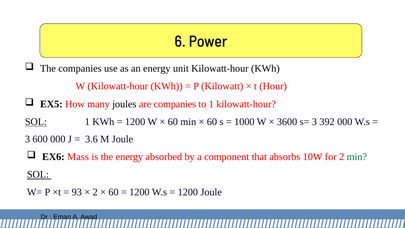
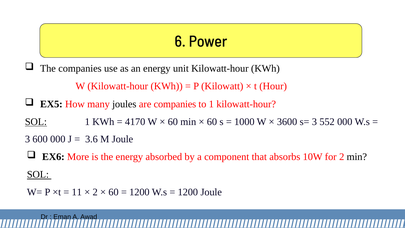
1200: 1200 -> 4170 (135, 122)
392: 392 -> 552 (327, 122)
Mass: Mass -> More (78, 157)
min colour: green -> black (357, 157)
93: 93 -> 11 (77, 192)
